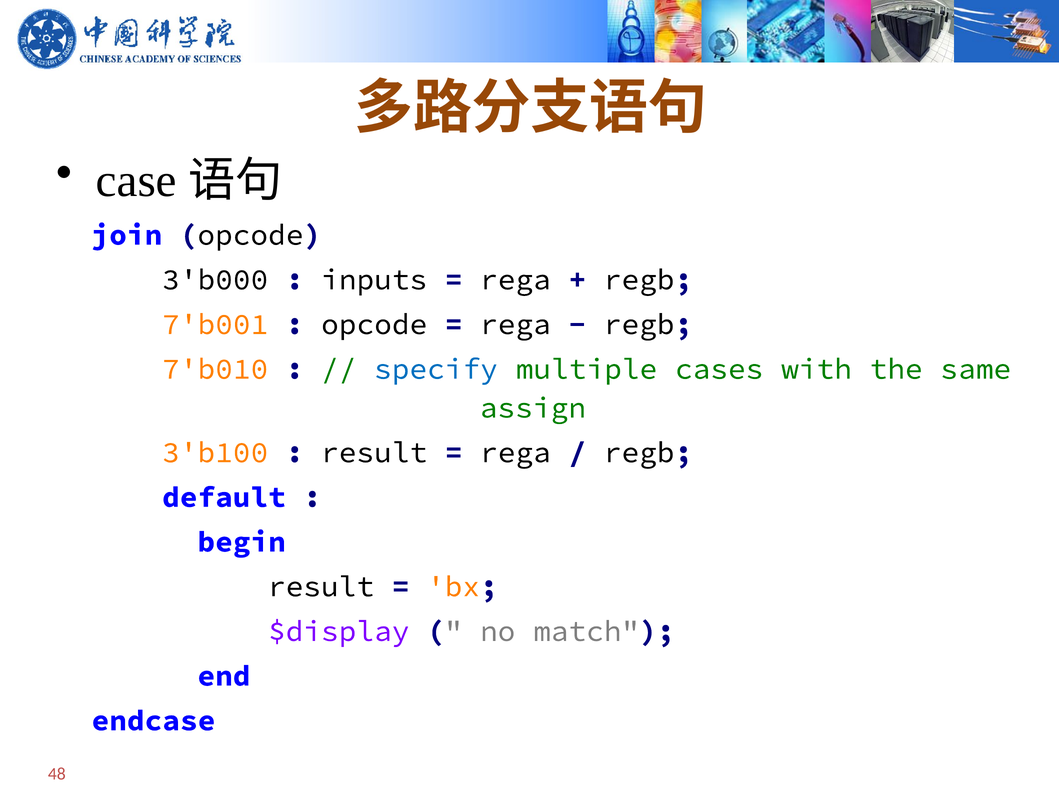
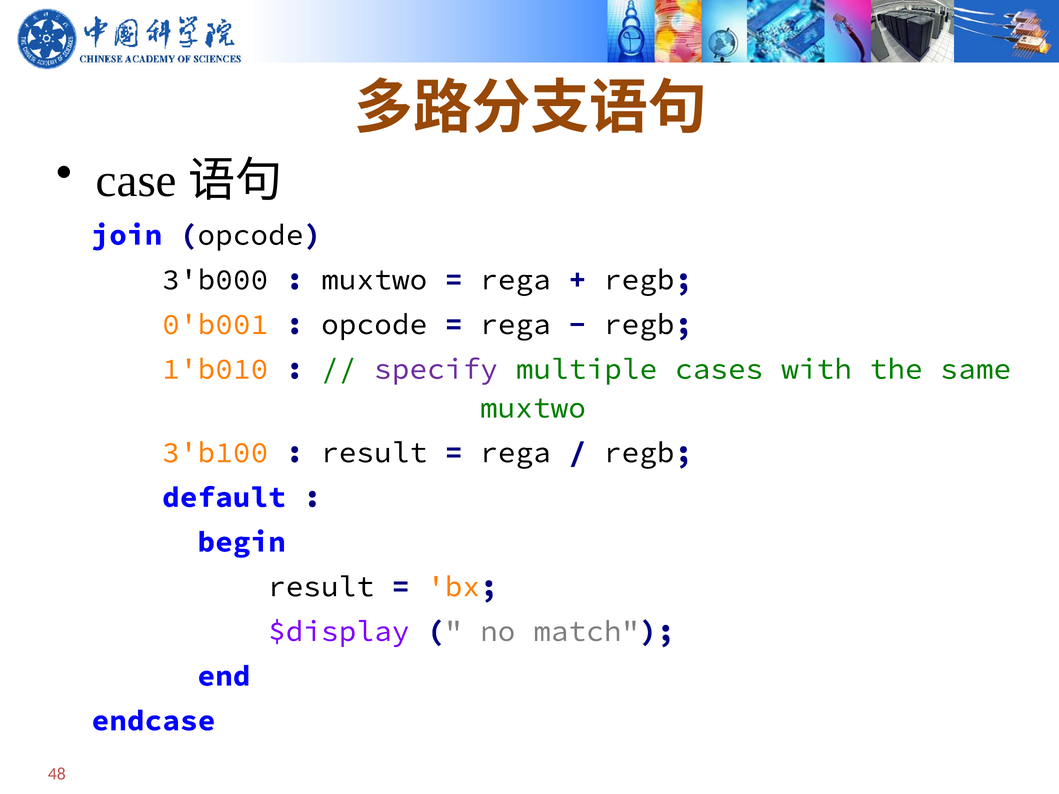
inputs: inputs -> muxtwo (374, 280)
7'b001: 7'b001 -> 0'b001 (215, 324)
7'b010: 7'b010 -> 1'b010 (215, 369)
specify colour: blue -> purple (436, 369)
assign: assign -> muxtwo (533, 408)
